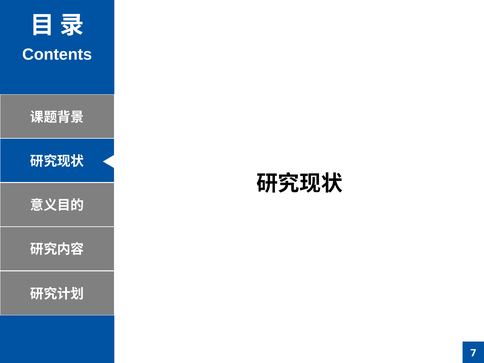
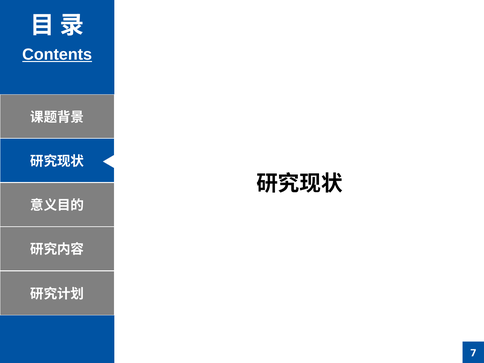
Contents underline: none -> present (57, 54)
